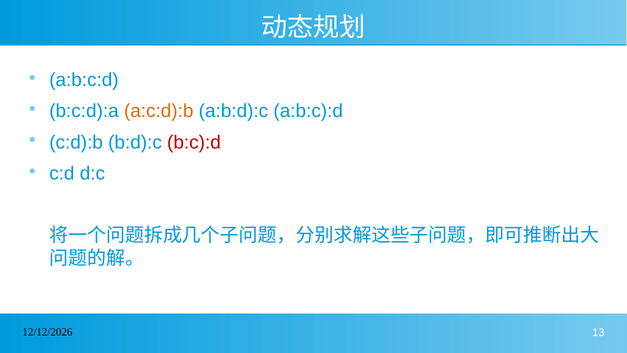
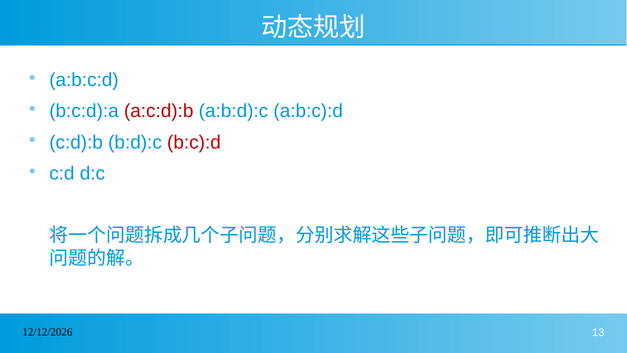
a:c:d):b colour: orange -> red (159, 111)
